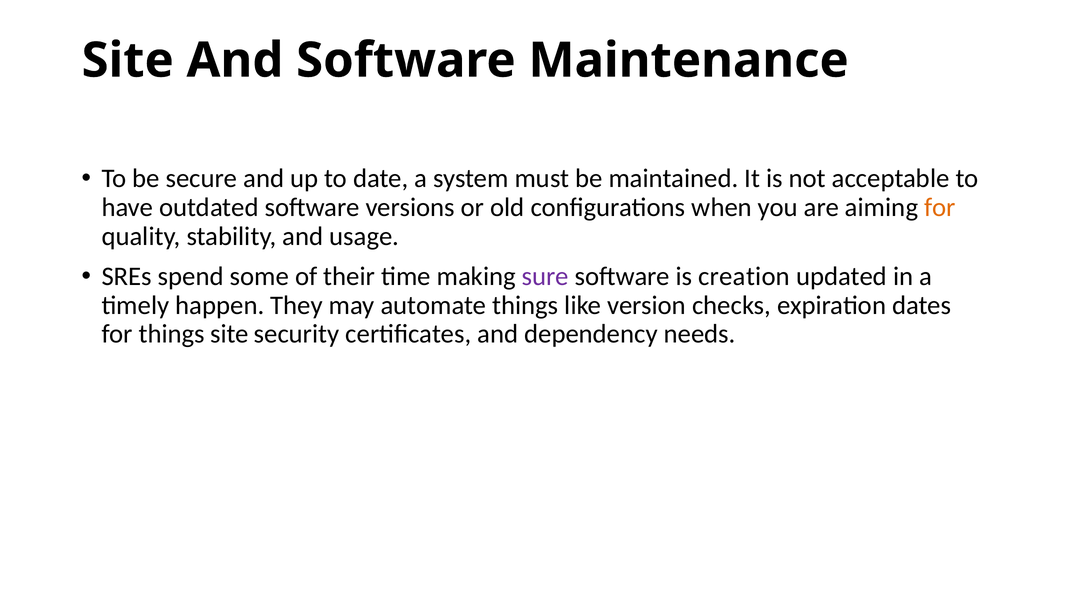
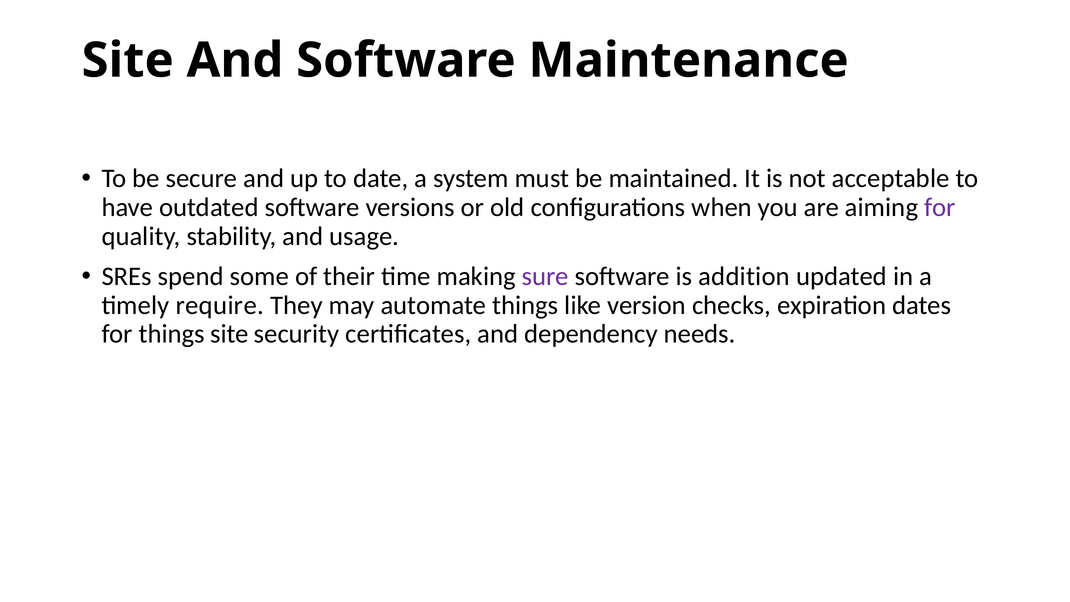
for colour: orange -> purple (940, 207)
creation: creation -> addition (744, 276)
happen: happen -> require (220, 305)
